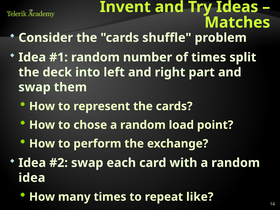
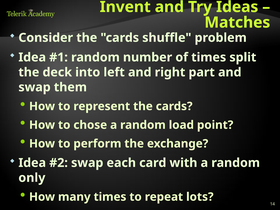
idea: idea -> only (32, 178)
like: like -> lots (200, 197)
